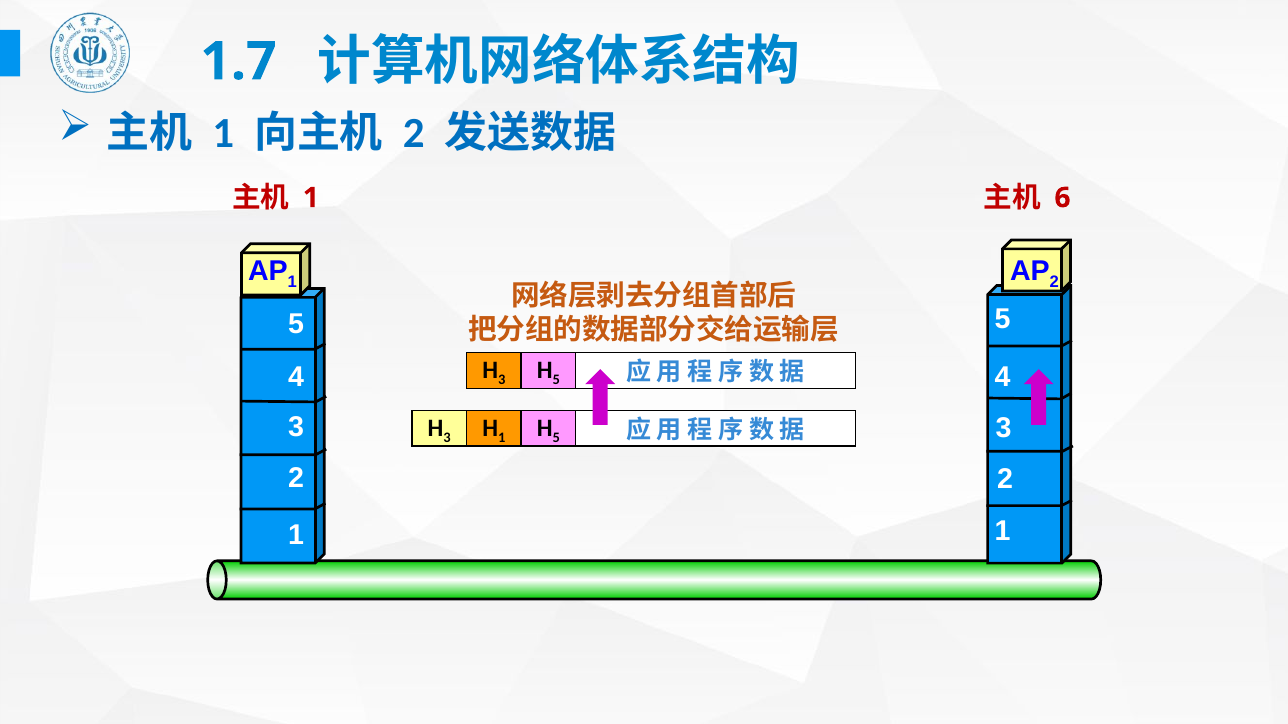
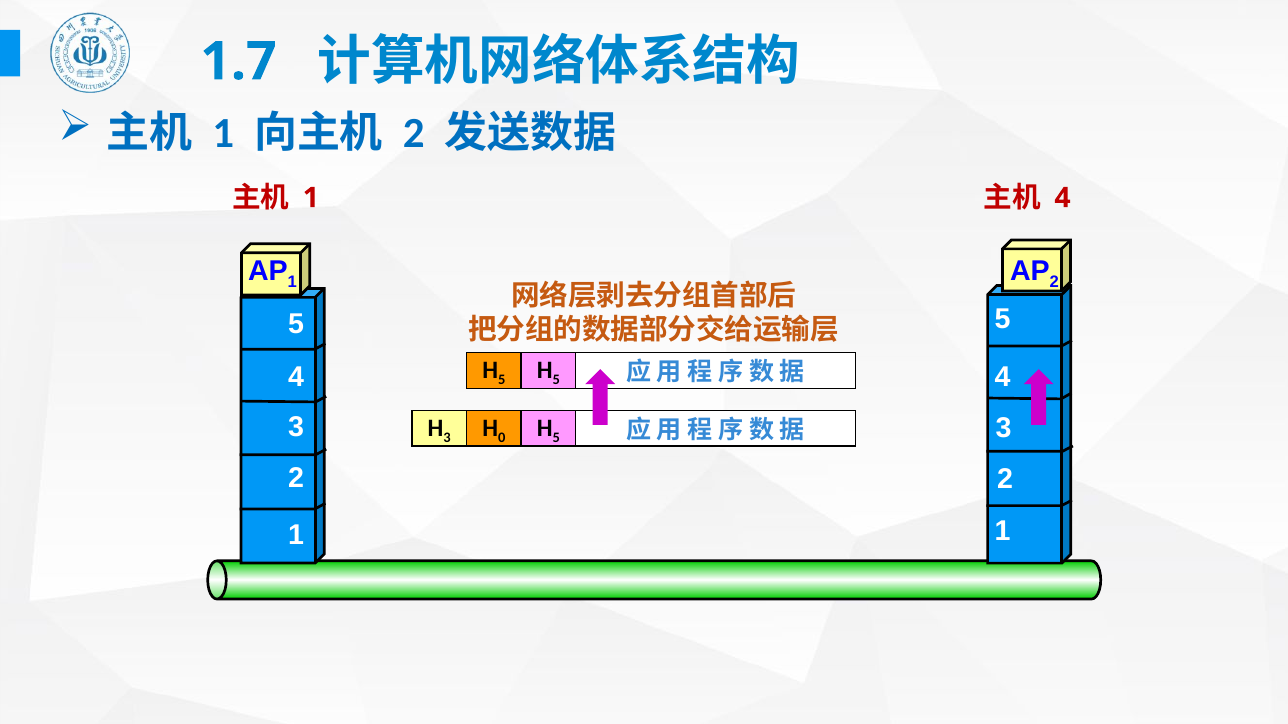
6: 6 -> 4 (1063, 198)
3: 3 -> 5 (502, 380)
1: 1 -> 0 (502, 438)
